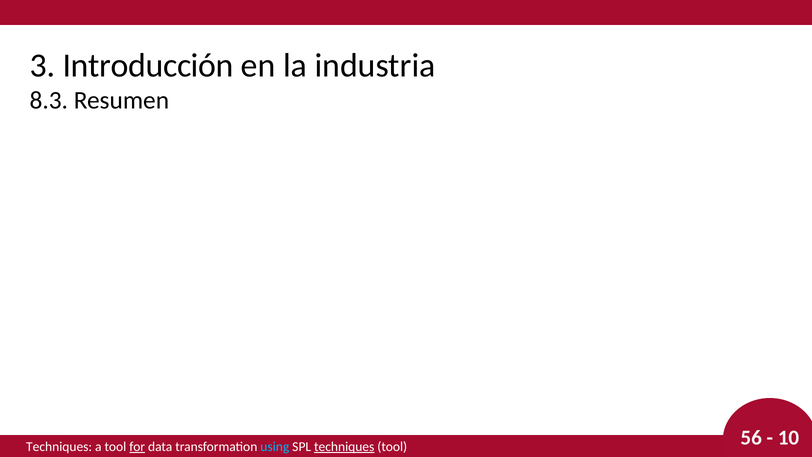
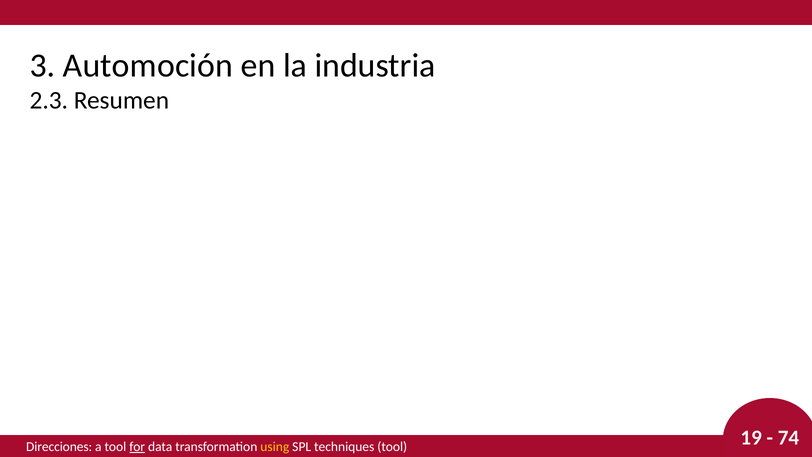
Introducción: Introducción -> Automoción (148, 65)
8.3: 8.3 -> 2.3 (49, 100)
Techniques: Techniques -> Direcciones (59, 446)
using colour: light blue -> yellow (275, 446)
techniques underline: present -> none (344, 446)
56: 56 -> 19 (751, 437)
10: 10 -> 74 (789, 437)
